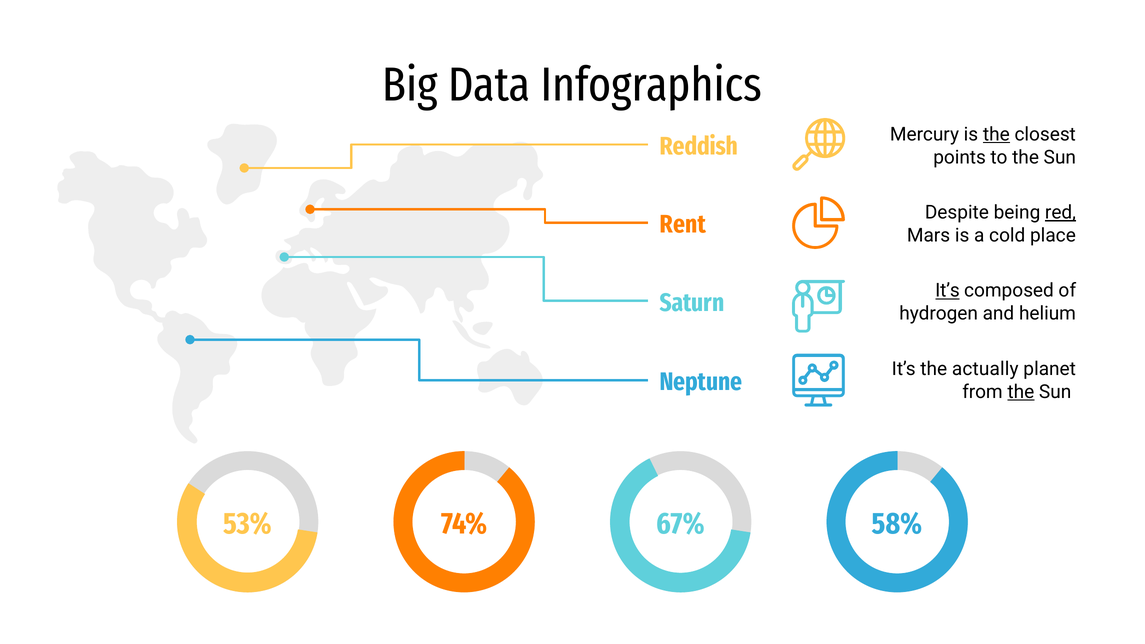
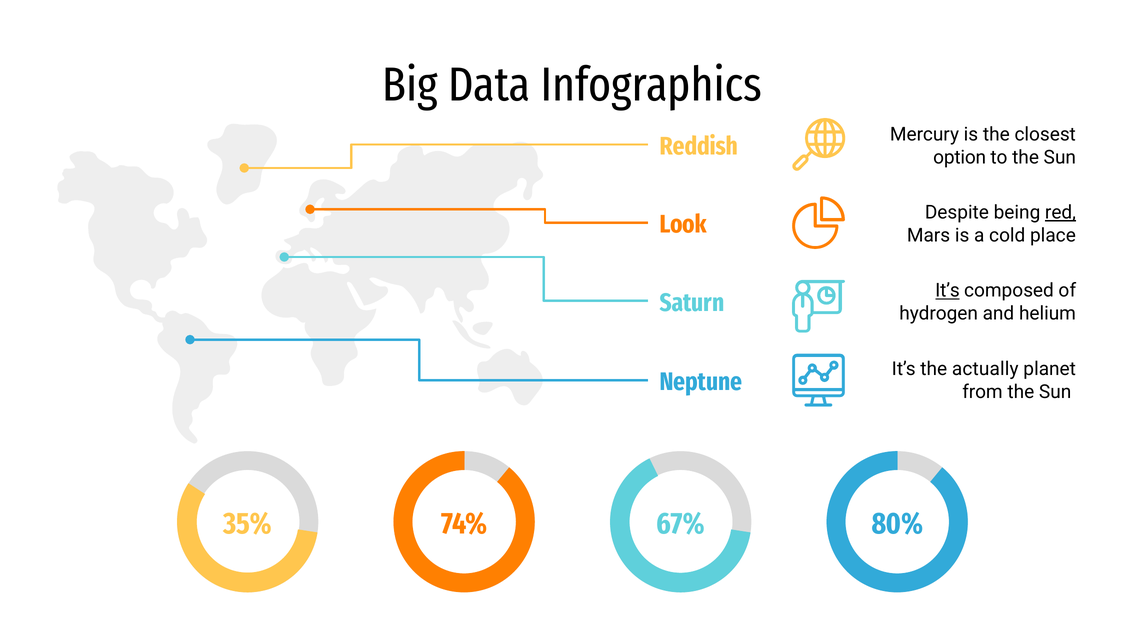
the underline: present -> none (996, 134)
points: points -> option (960, 157)
Rent: Rent -> Look (683, 224)
the underline: present -> none (1021, 392)
53%: 53% -> 35% (248, 524)
58%: 58% -> 80% (897, 524)
